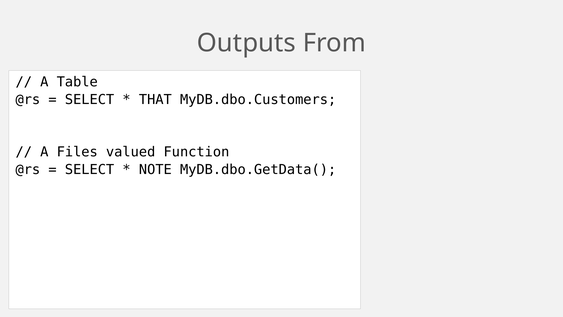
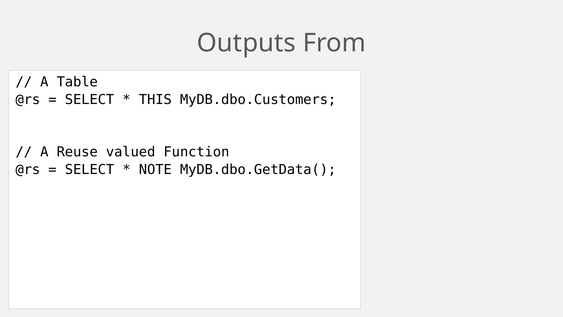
THAT: THAT -> THIS (155, 99)
Files: Files -> Reuse (77, 152)
